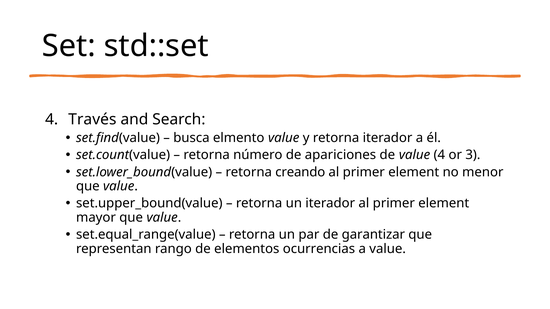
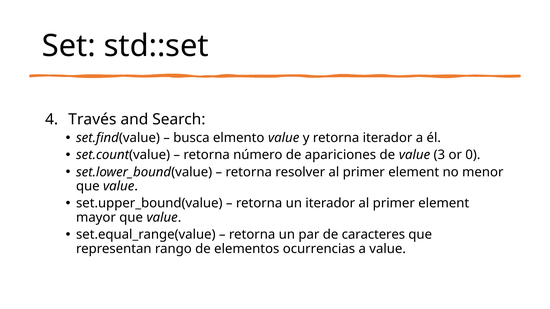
value 4: 4 -> 3 (439, 155)
3: 3 -> 0 (473, 155)
creando: creando -> resolver (300, 172)
garantizar: garantizar -> caracteres (373, 235)
